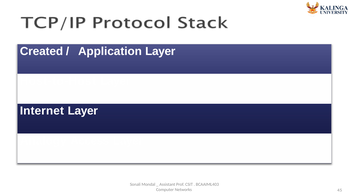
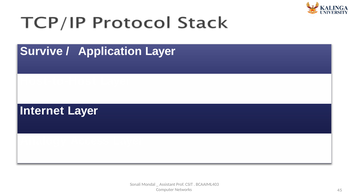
Created: Created -> Survive (41, 51)
